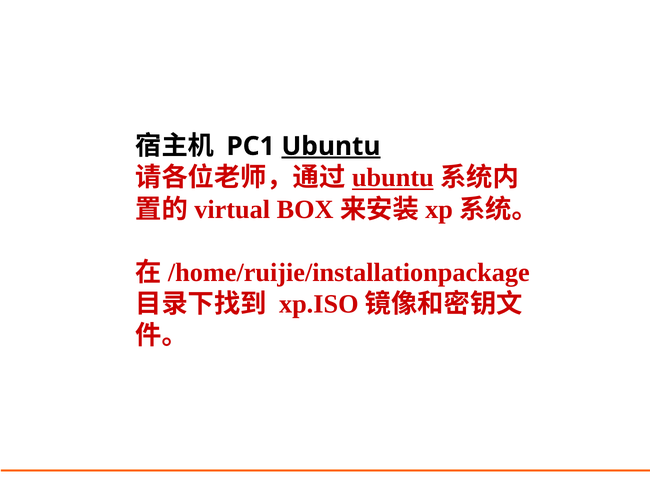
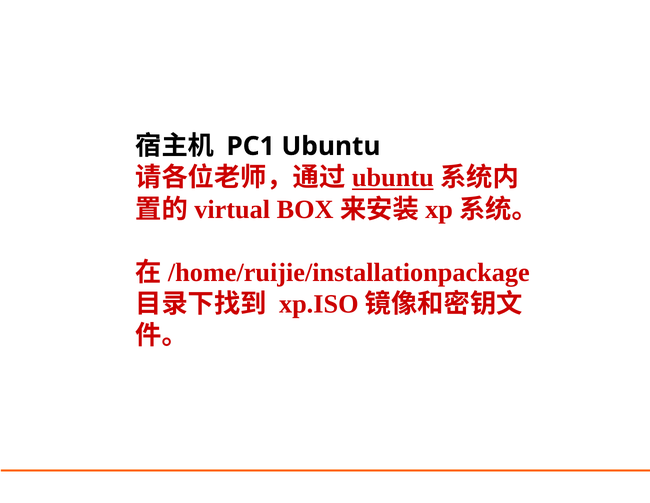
Ubuntu underline: present -> none (331, 146)
